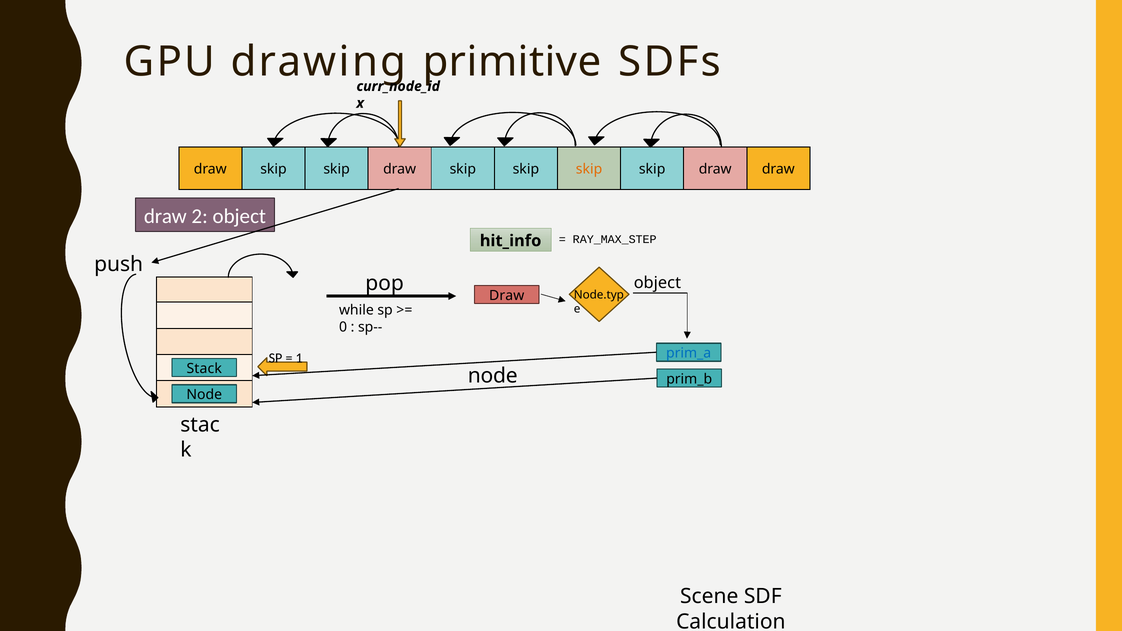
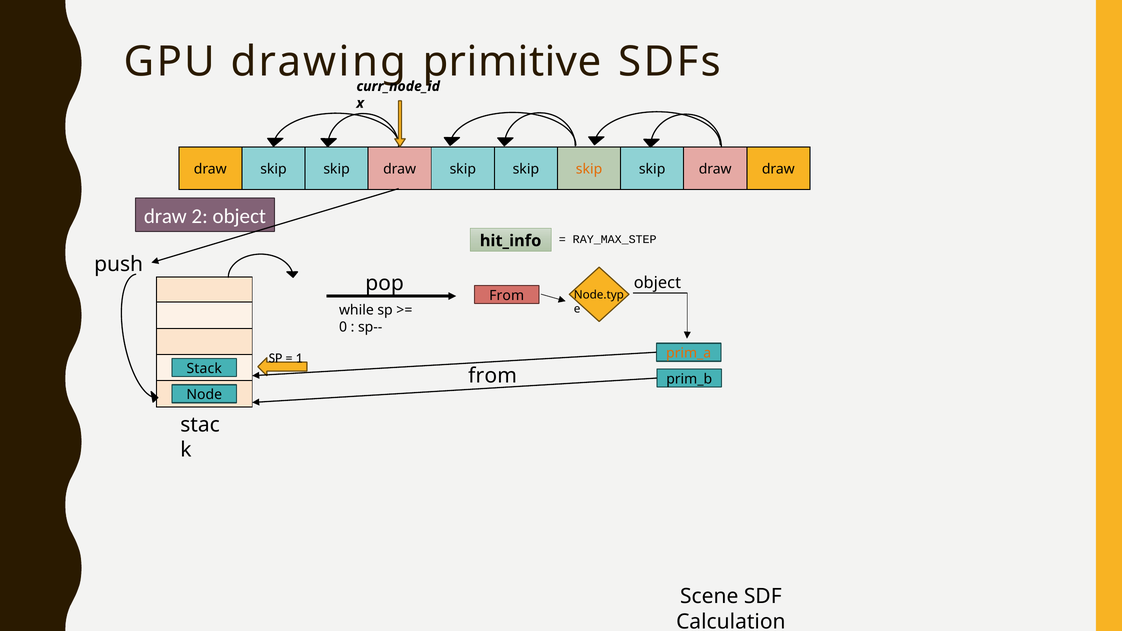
Draw: Draw -> From (507, 295)
prim_a colour: blue -> orange (689, 353)
node: node -> from (493, 376)
